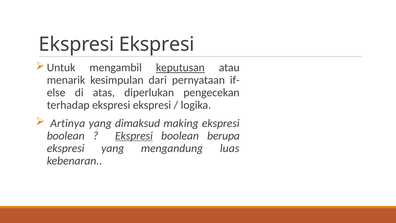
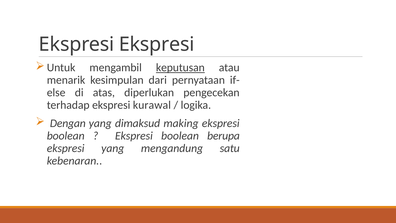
terhadap ekspresi ekspresi: ekspresi -> kurawal (152, 105)
Artinya: Artinya -> Dengan (68, 123)
Ekspresi underline: present -> none (134, 136)
luas: luas -> satu (230, 148)
